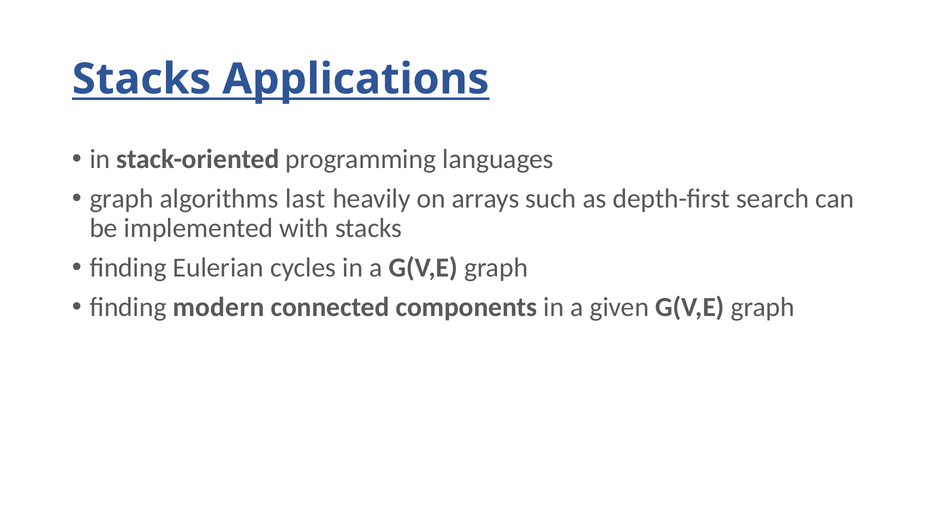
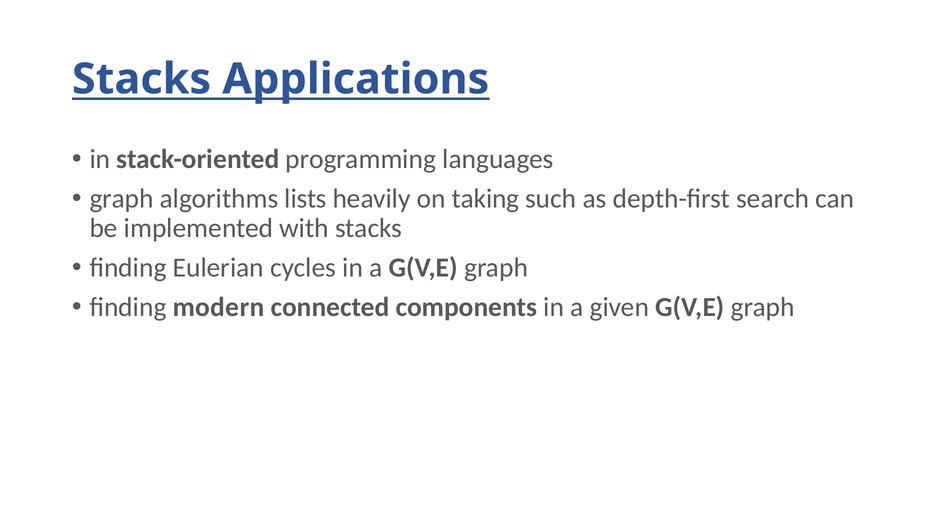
last: last -> lists (306, 199)
arrays: arrays -> taking (486, 199)
